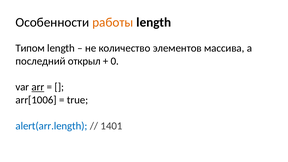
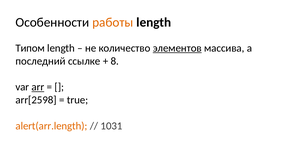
элементов underline: none -> present (177, 48)
открыл: открыл -> ссылке (84, 61)
0: 0 -> 8 (115, 61)
arr[1006: arr[1006 -> arr[2598 (36, 100)
alert(arr.length colour: blue -> orange (51, 126)
1401: 1401 -> 1031 (112, 126)
